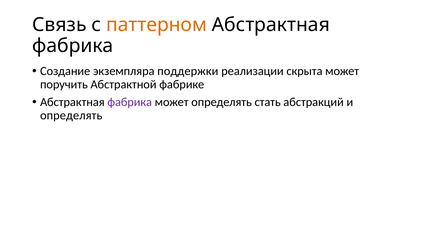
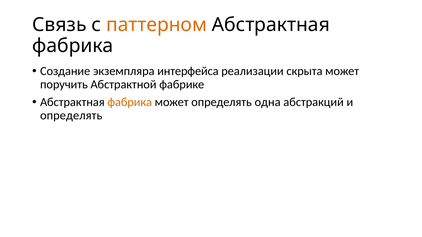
поддержки: поддержки -> интерфейса (188, 71)
фабрика colour: purple -> orange (130, 102)
стать: стать -> одна (268, 102)
